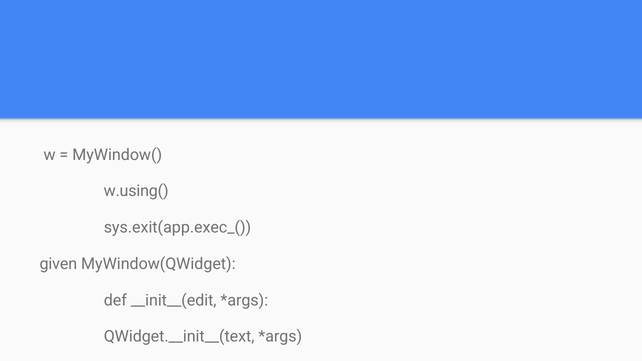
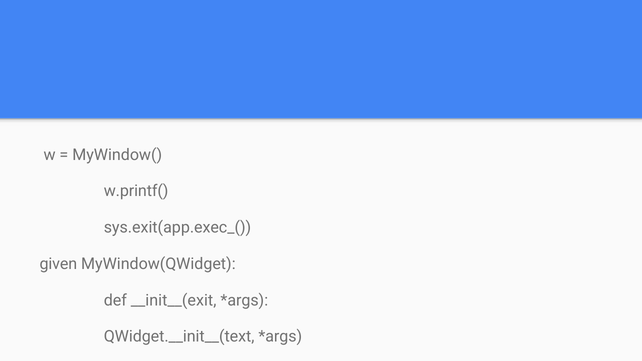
w.using(: w.using( -> w.printf( (136, 191)
__init__(edit: __init__(edit -> __init__(exit (174, 300)
